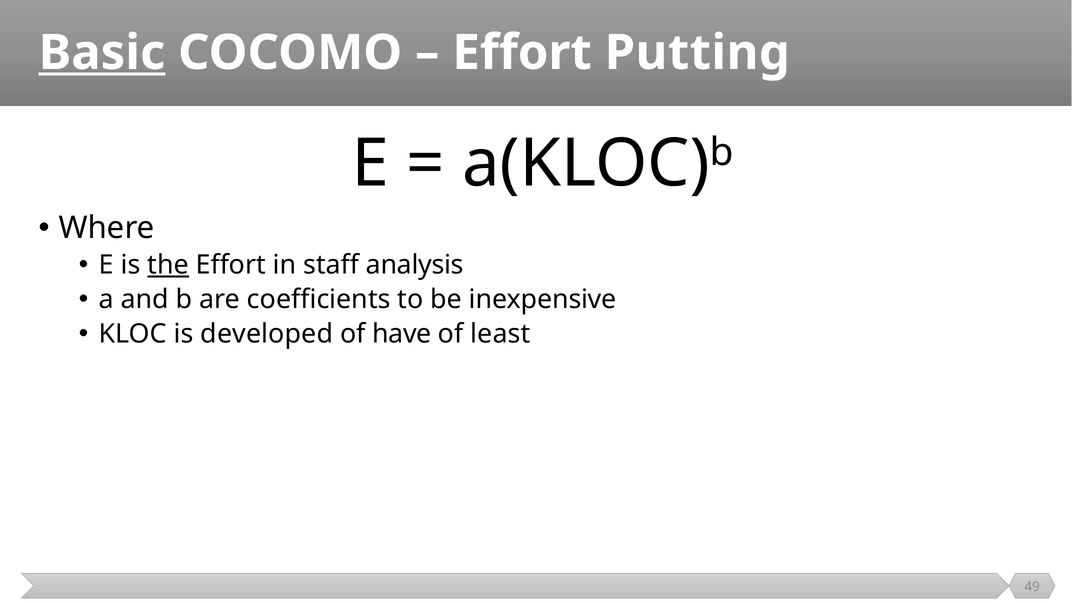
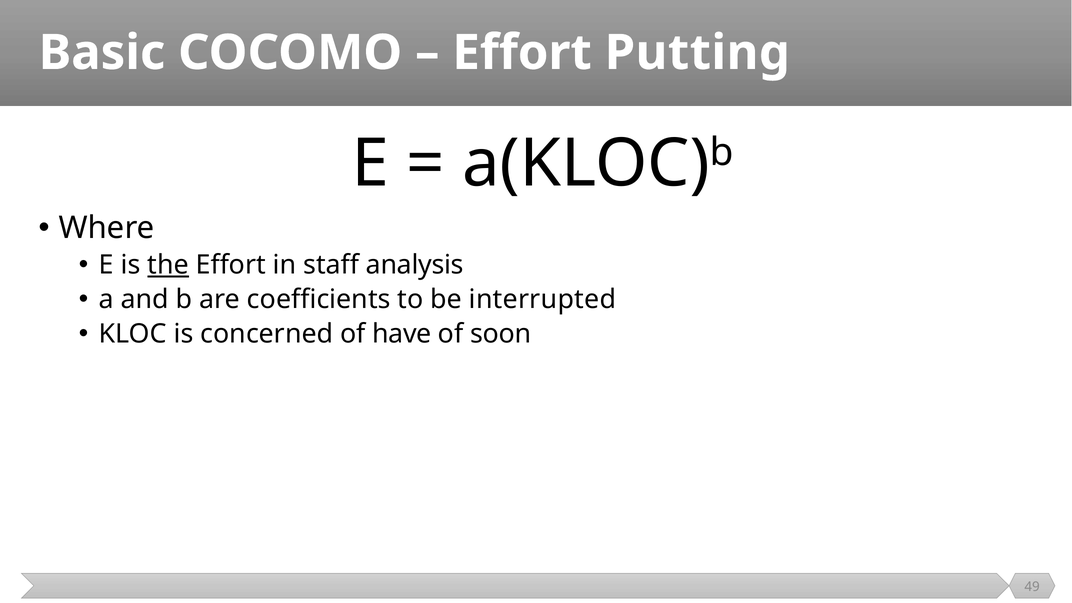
Basic underline: present -> none (102, 53)
inexpensive: inexpensive -> interrupted (543, 299)
developed: developed -> concerned (267, 334)
least: least -> soon (501, 334)
